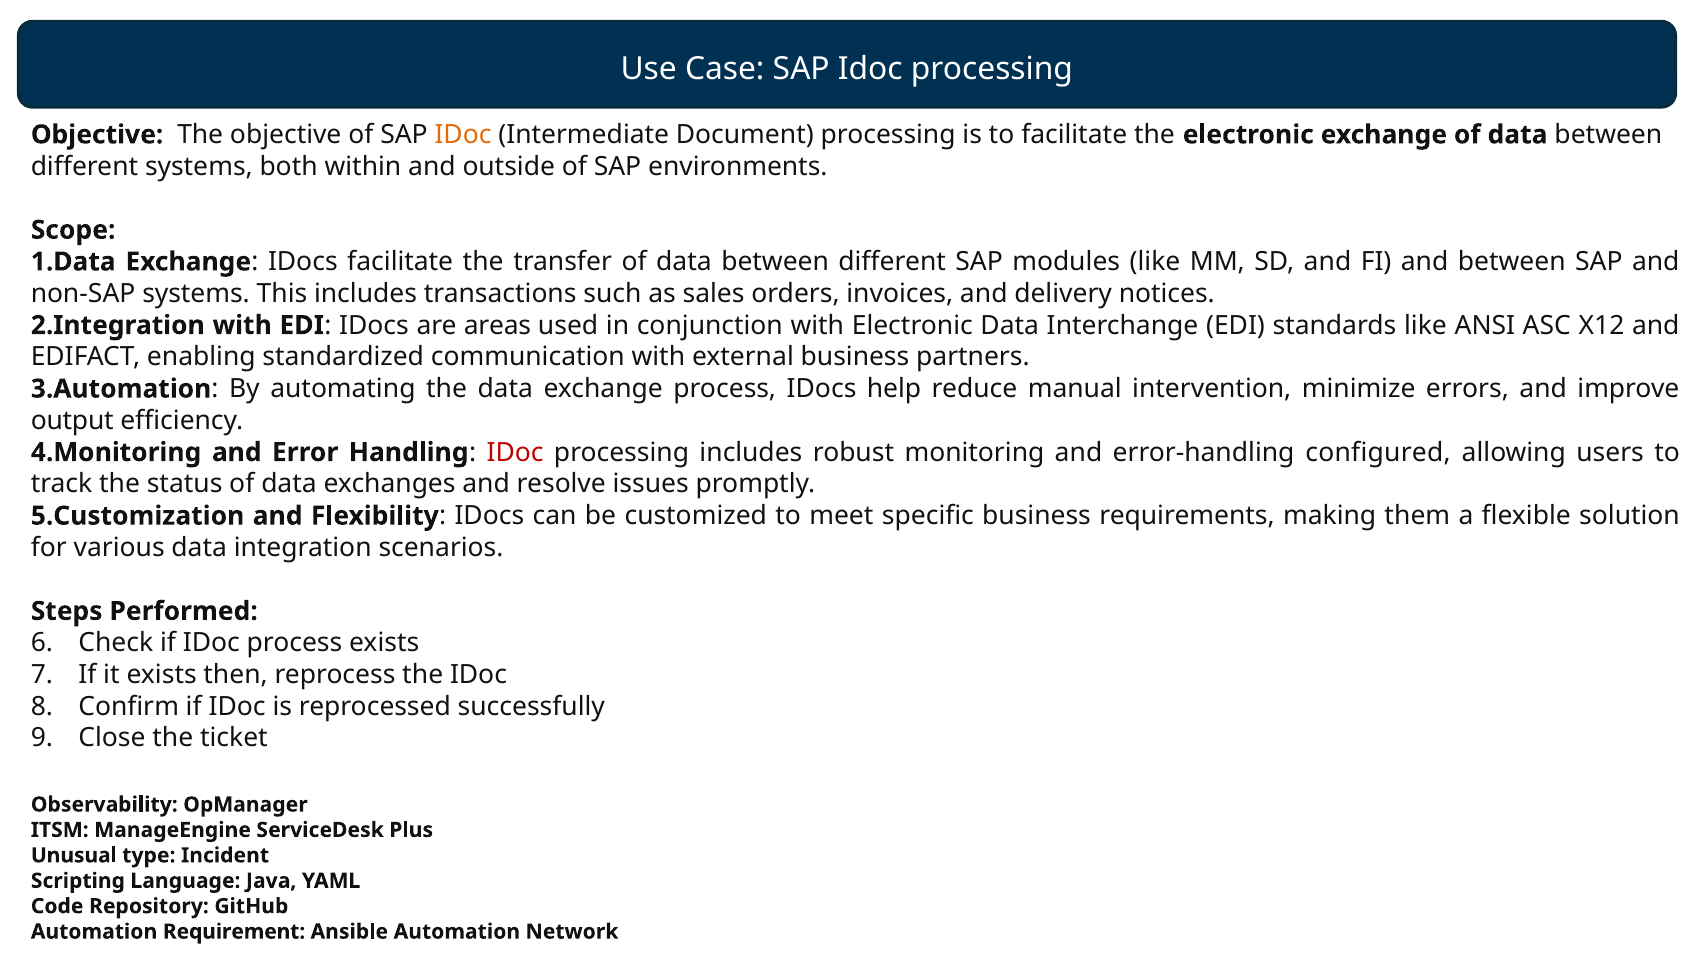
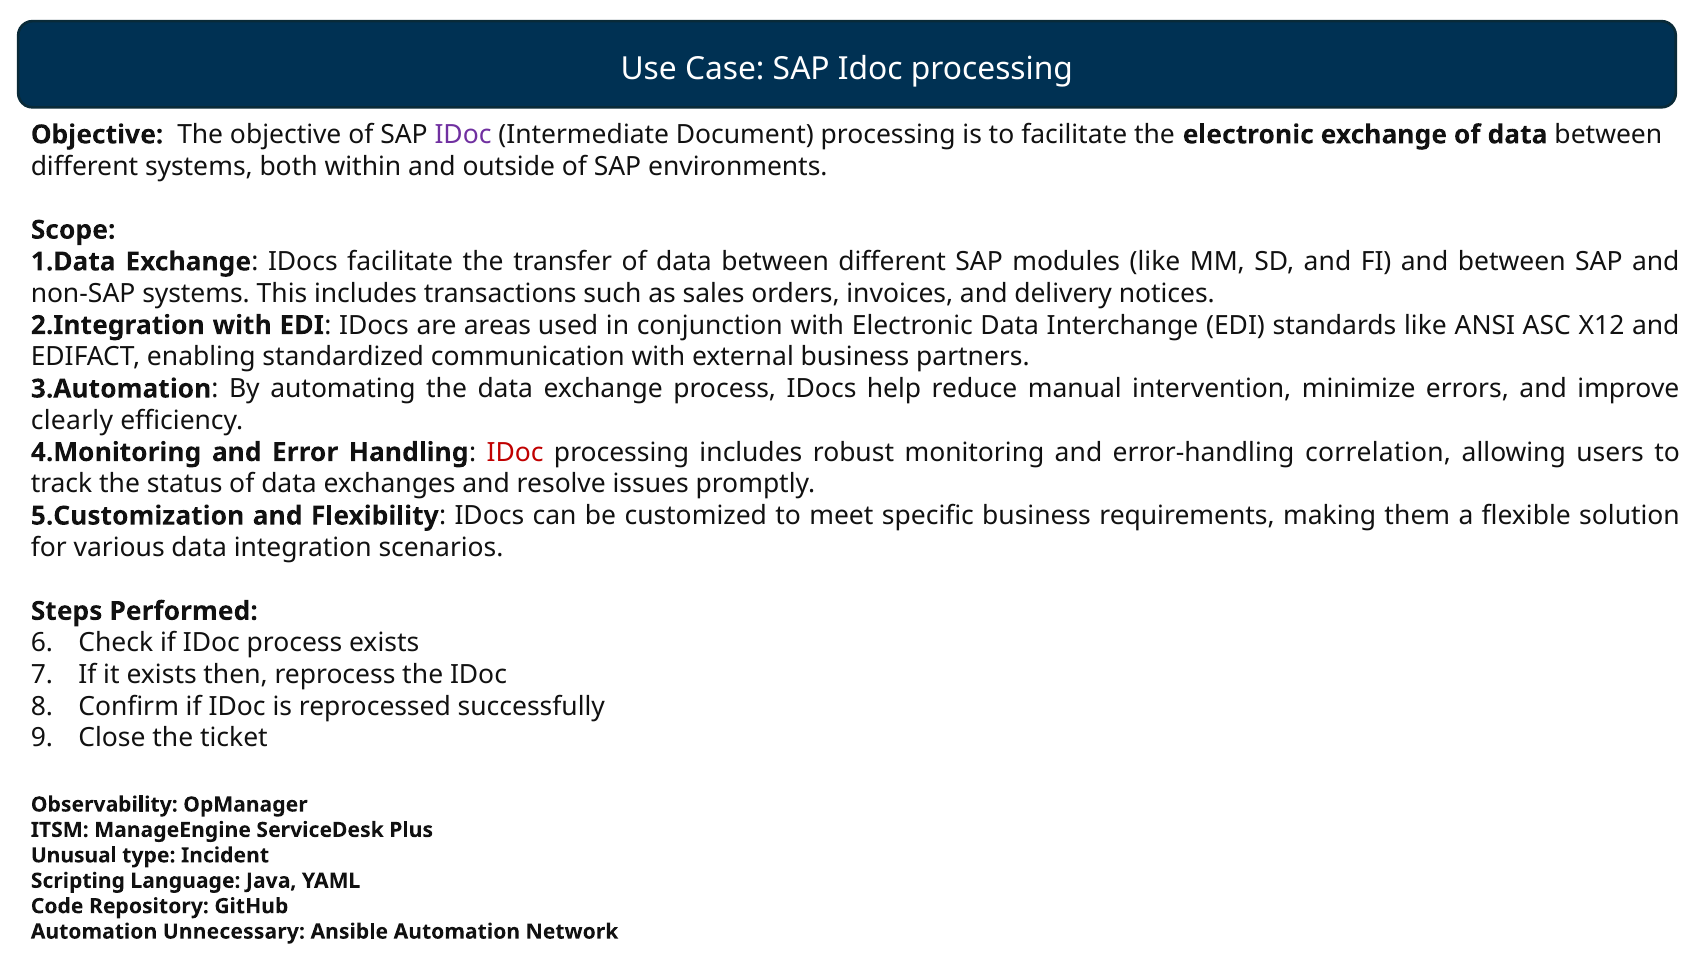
IDoc colour: orange -> purple (463, 135)
output: output -> clearly (72, 421)
configured: configured -> correlation (1378, 452)
Requirement: Requirement -> Unnecessary (234, 932)
